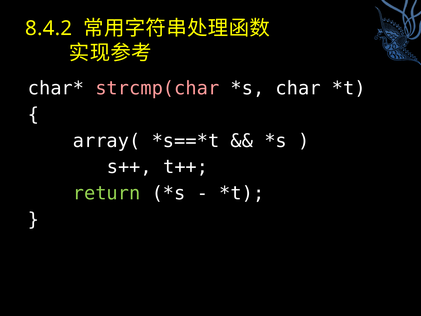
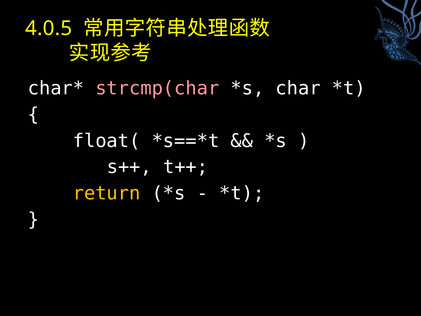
8.4.2: 8.4.2 -> 4.0.5 (49, 28)
array(: array( -> float( (107, 141)
return colour: light green -> yellow (107, 193)
